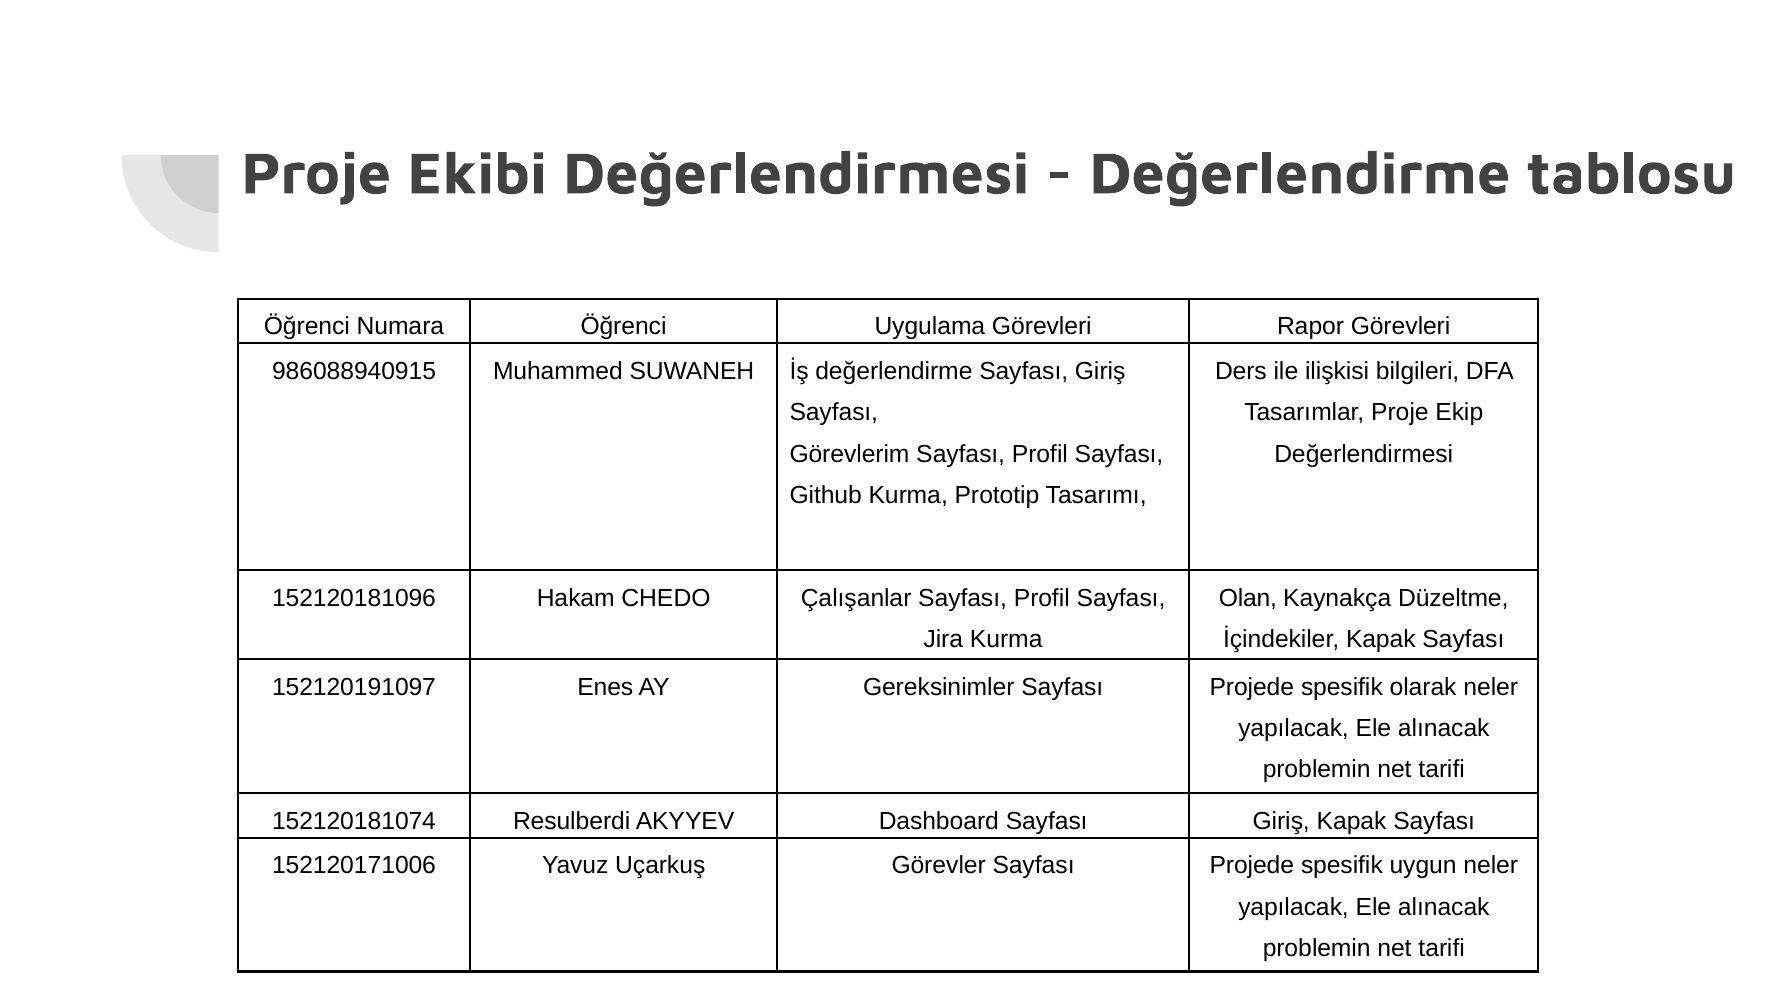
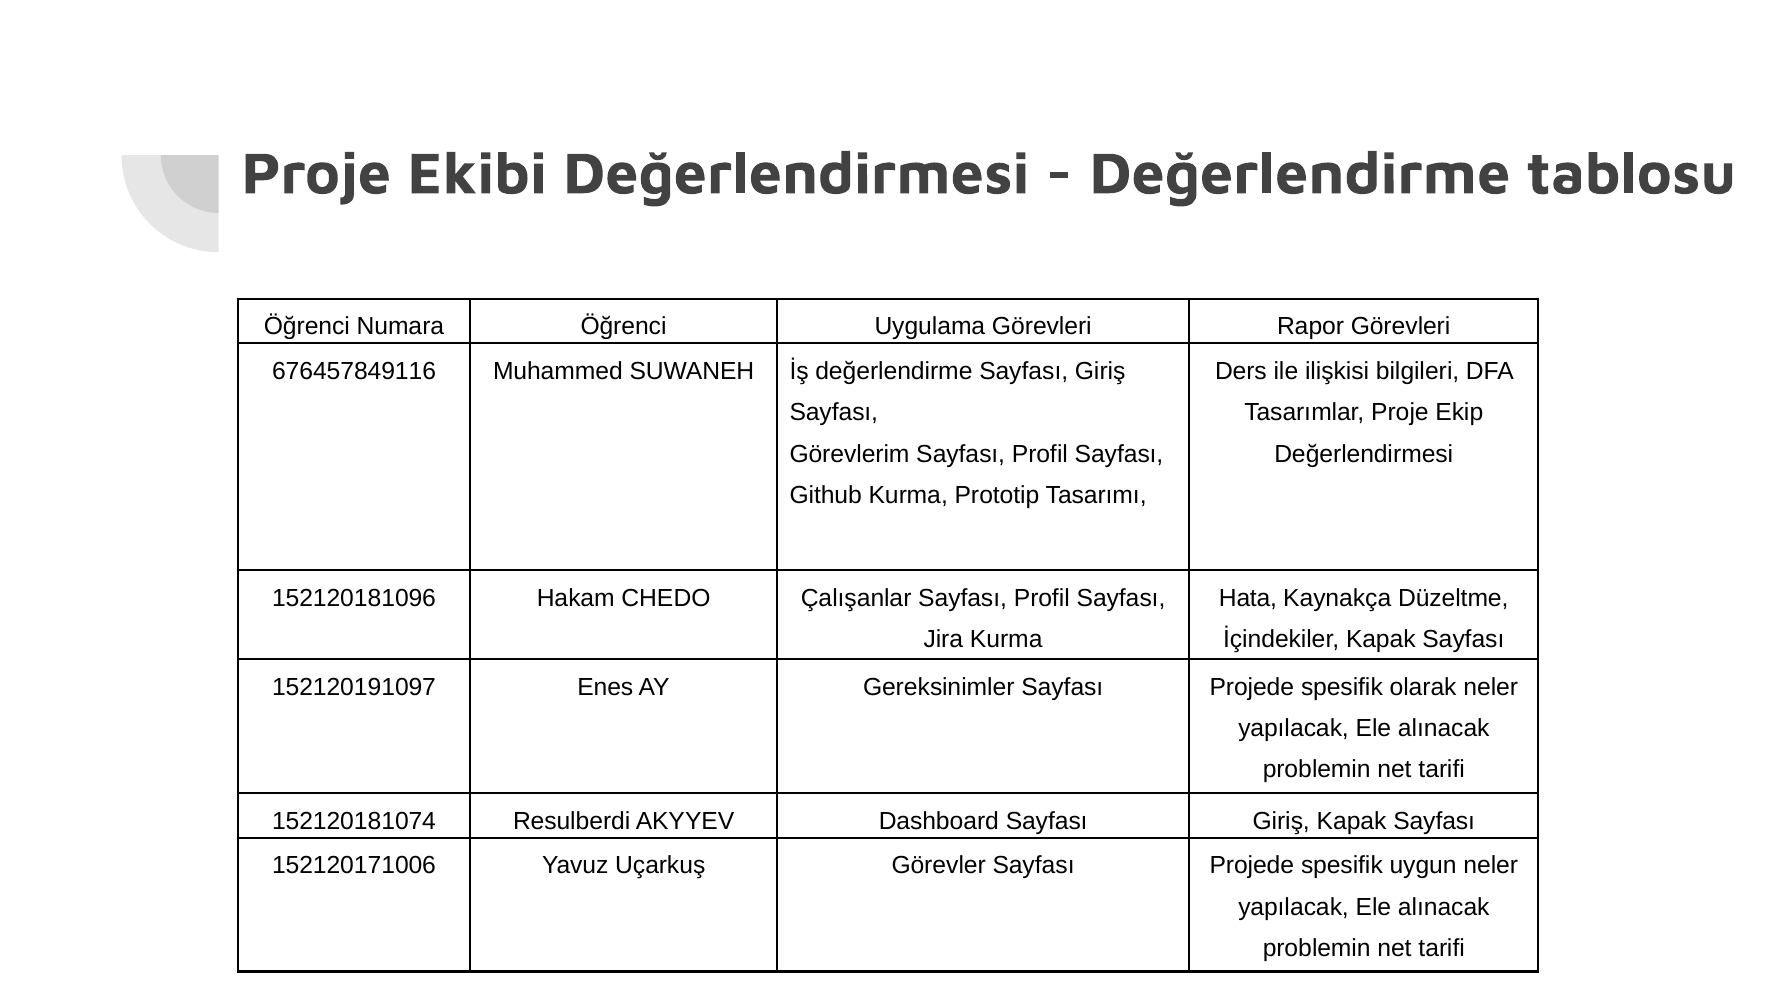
986088940915: 986088940915 -> 676457849116 (354, 371)
Olan: Olan -> Hata (1248, 598)
